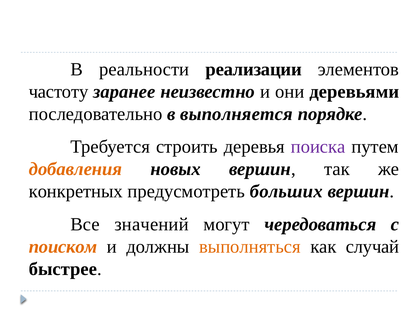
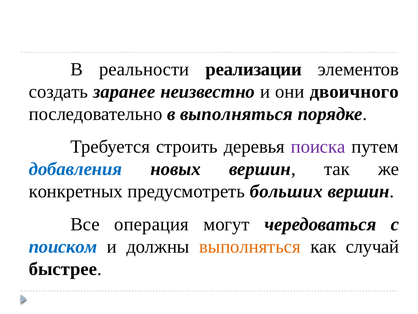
частоту: частоту -> создать (58, 91)
деревьями: деревьями -> двоичного (354, 91)
в выполняется: выполняется -> выполняться (237, 114)
добавления colour: orange -> blue (75, 169)
значений: значений -> операция (152, 224)
поиском colour: orange -> blue (63, 246)
